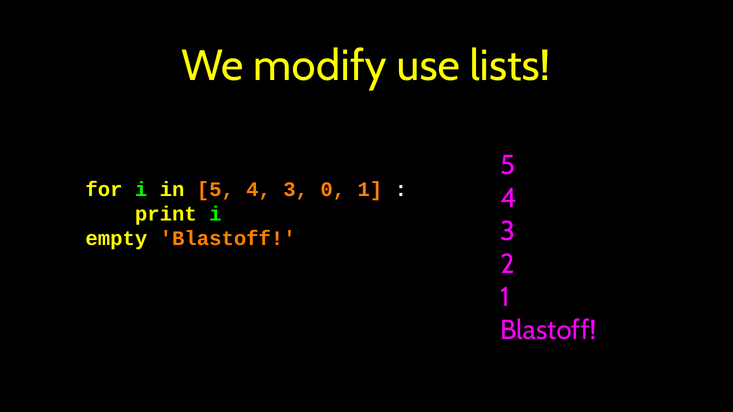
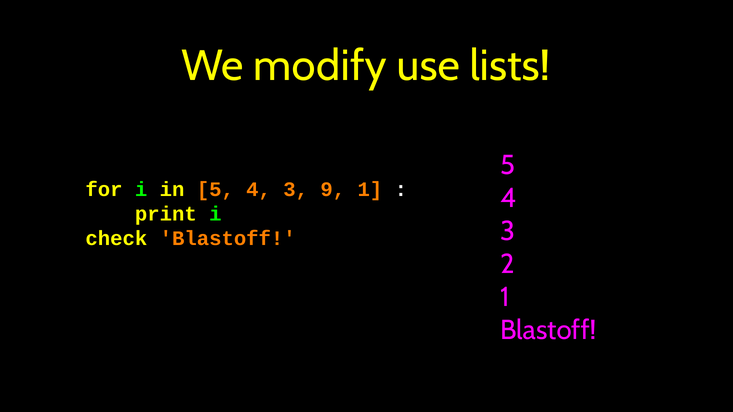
0: 0 -> 9 (333, 189)
empty: empty -> check (116, 239)
